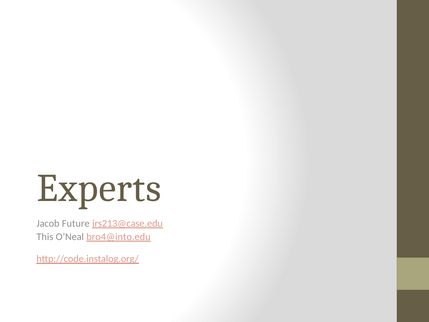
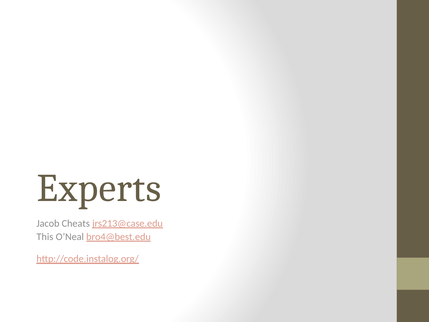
Future: Future -> Cheats (76, 223)
bro4@into.edu: bro4@into.edu -> bro4@best.edu (118, 237)
